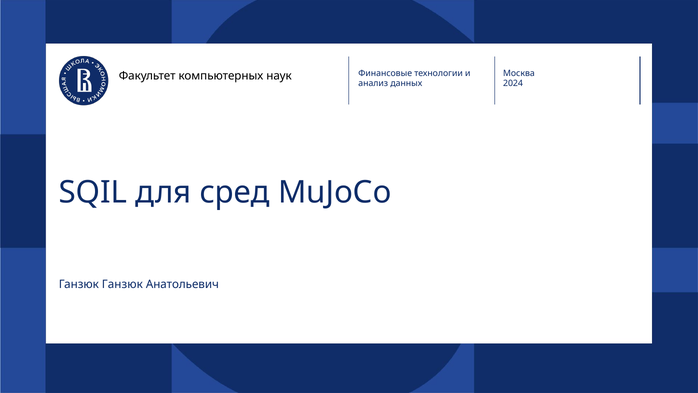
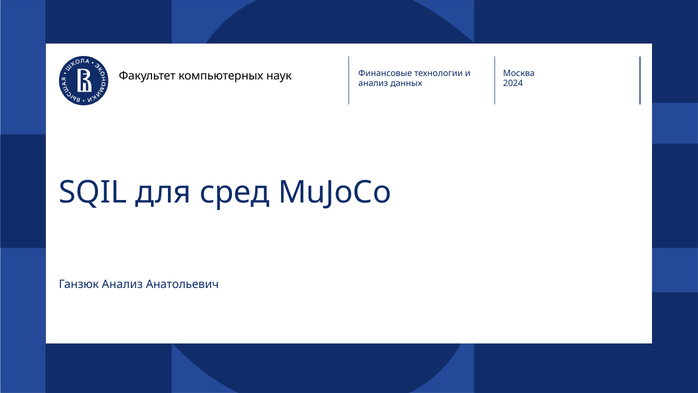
Ганзюк Ганзюк: Ганзюк -> Анализ (122, 284)
